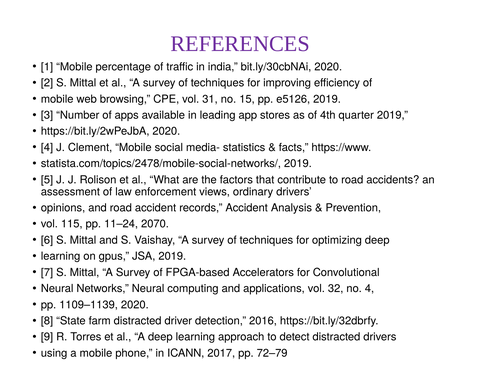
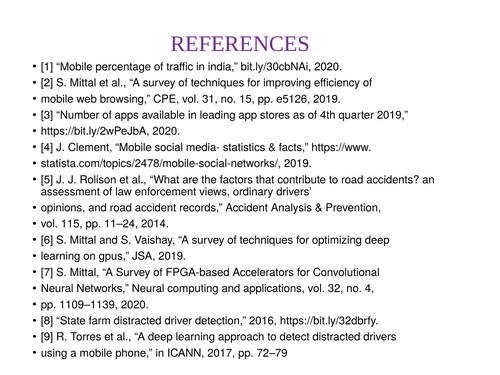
2070: 2070 -> 2014 (155, 224)
